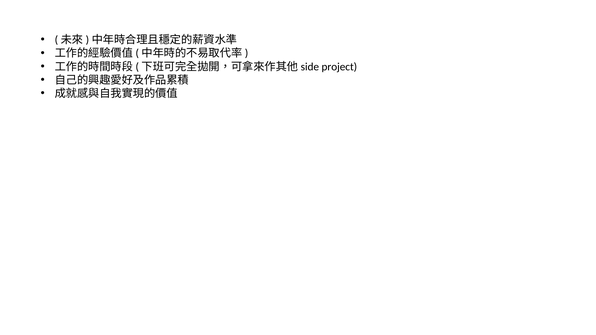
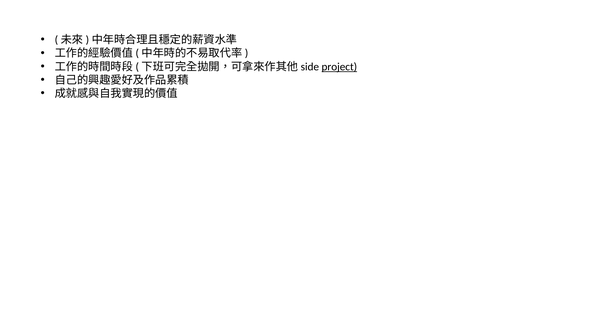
project underline: none -> present (339, 67)
